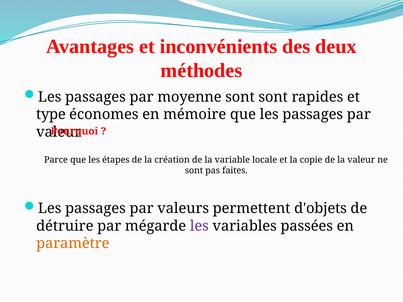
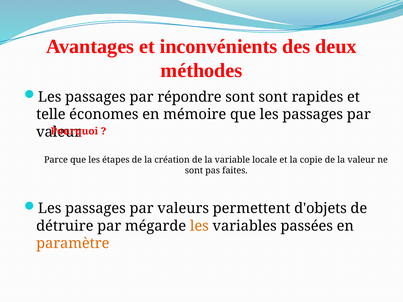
moyenne: moyenne -> répondre (189, 97)
type: type -> telle (51, 115)
les colour: purple -> orange (199, 226)
